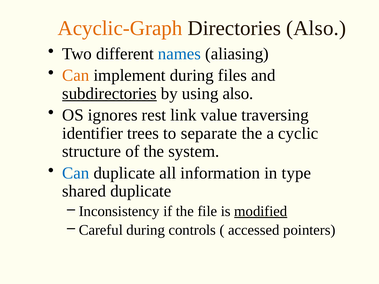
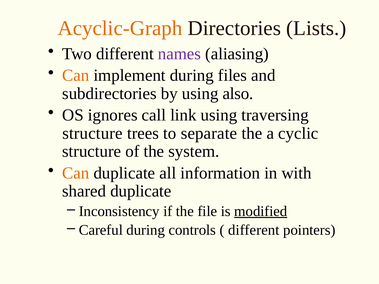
Directories Also: Also -> Lists (316, 28)
names colour: blue -> purple (180, 54)
subdirectories underline: present -> none (109, 94)
rest: rest -> call (154, 115)
link value: value -> using (219, 115)
identifier: identifier -> structure (93, 133)
Can colour: blue -> orange (76, 173)
type: type -> with (297, 173)
accessed: accessed -> different (254, 230)
